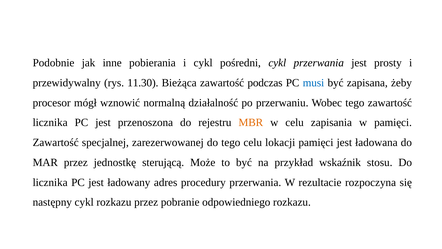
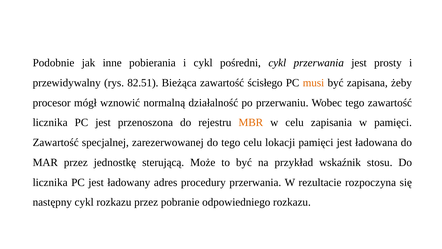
11.30: 11.30 -> 82.51 (143, 83)
podczas: podczas -> ścisłego (265, 83)
musi colour: blue -> orange (313, 83)
